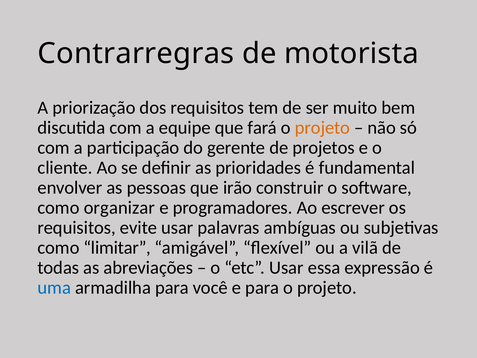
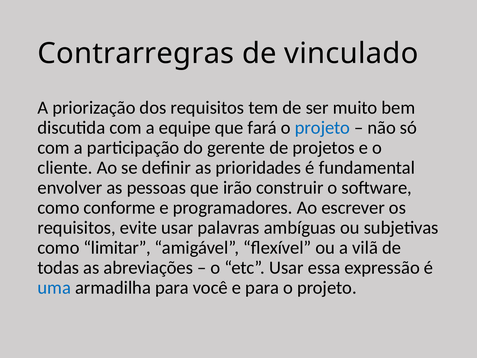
motorista: motorista -> vinculado (351, 53)
projeto colour: orange -> blue (322, 127)
organizar: organizar -> conforme (120, 207)
